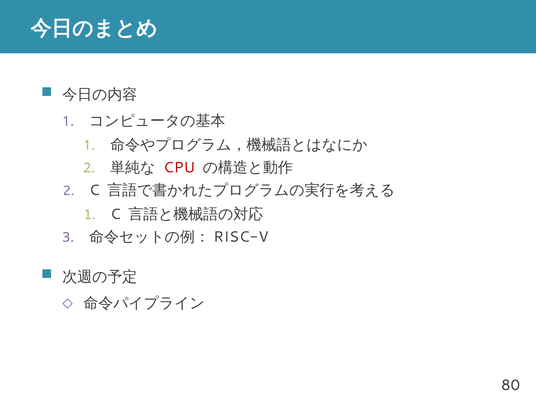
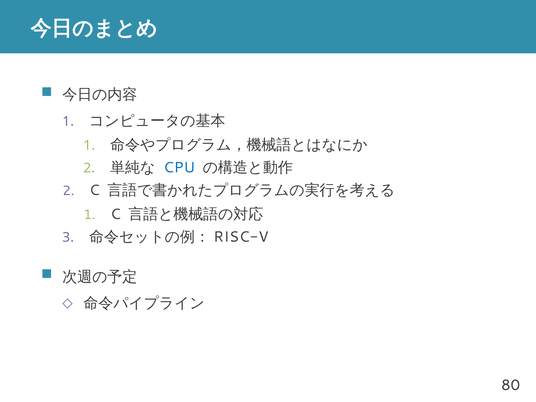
CPU colour: red -> blue (179, 168)
